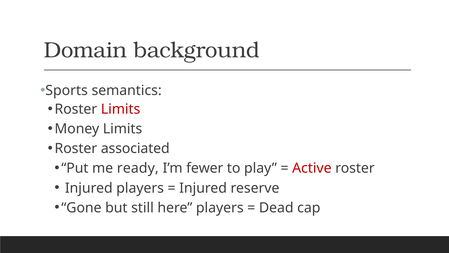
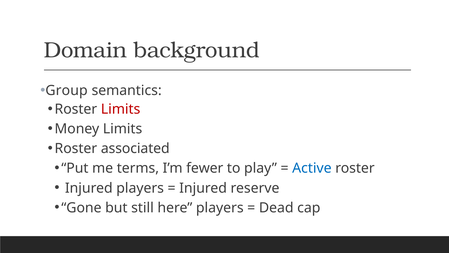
Sports: Sports -> Group (67, 90)
ready: ready -> terms (138, 168)
Active colour: red -> blue (312, 168)
